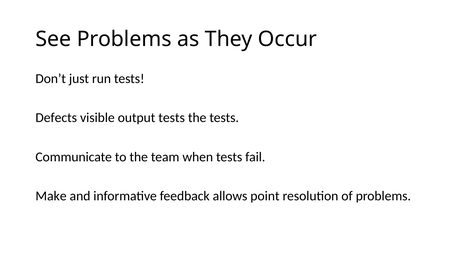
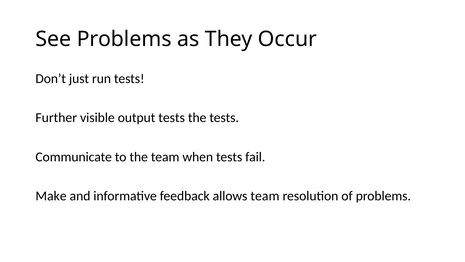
Defects: Defects -> Further (56, 118)
allows point: point -> team (265, 196)
